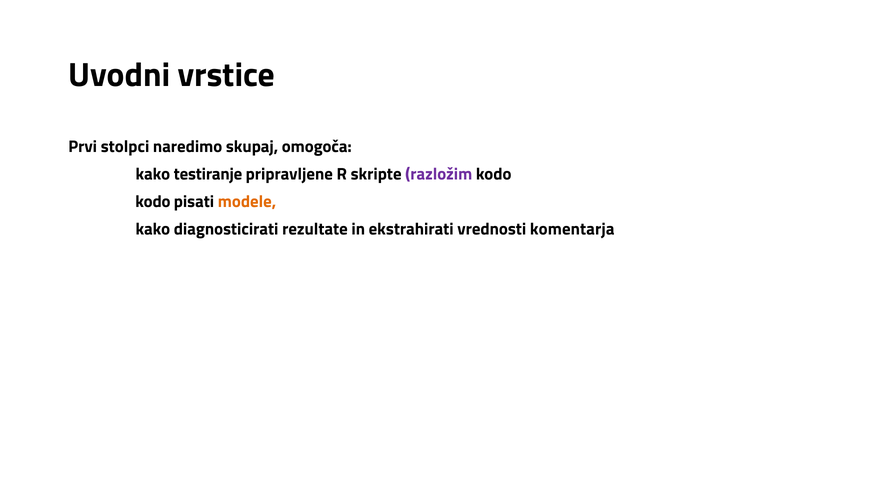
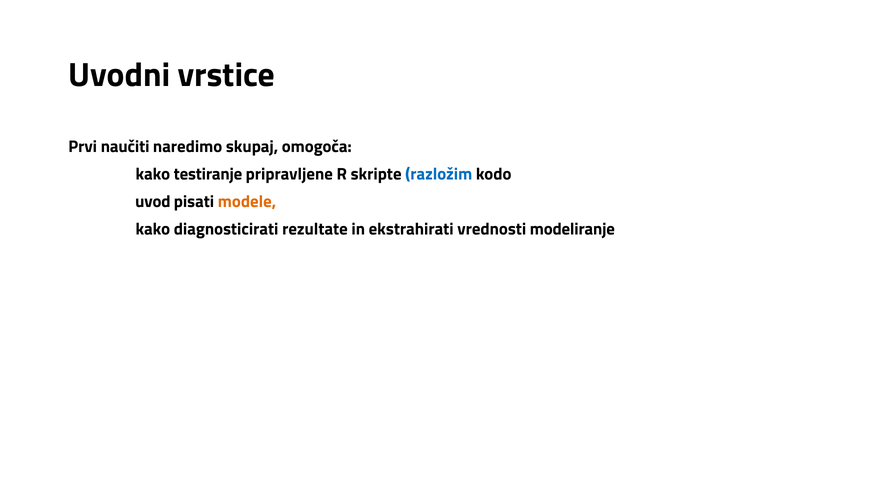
stolpci: stolpci -> naučiti (125, 147)
razložim colour: purple -> blue (439, 174)
kodo: kodo -> uvod (153, 201)
komentarja: komentarja -> modeliranje (572, 229)
